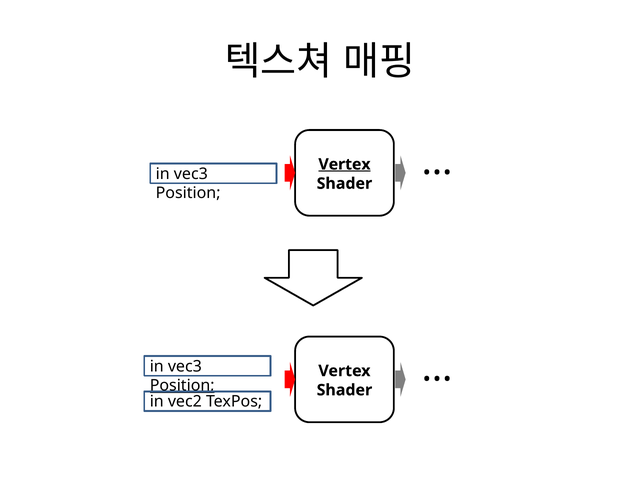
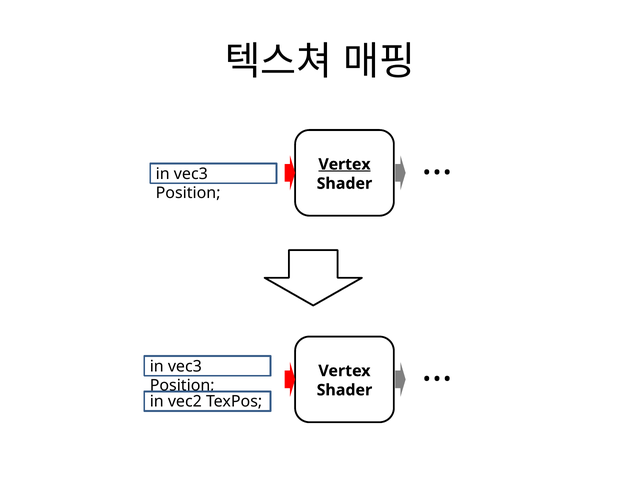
Position underline: present -> none (182, 386)
